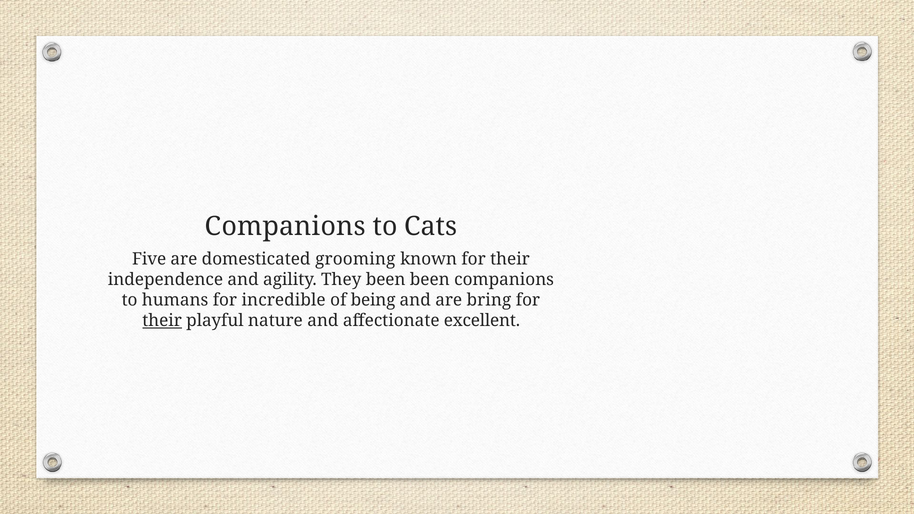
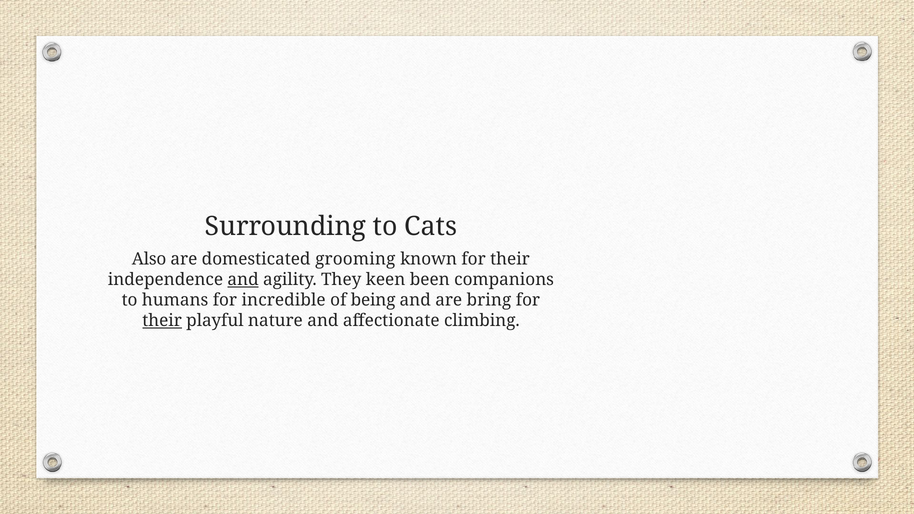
Companions: Companions -> Surrounding (285, 226)
Five: Five -> Also (149, 259)
and underline: none -> present (243, 280)
They been: been -> keen (386, 280)
excellent: excellent -> climbing (482, 321)
